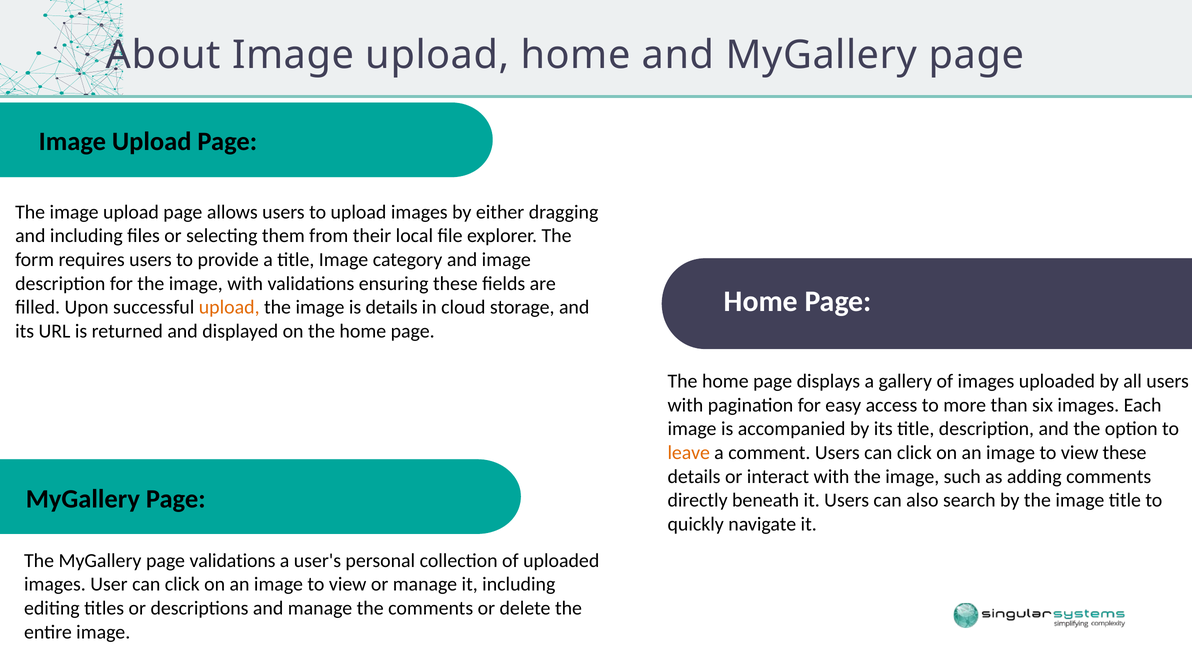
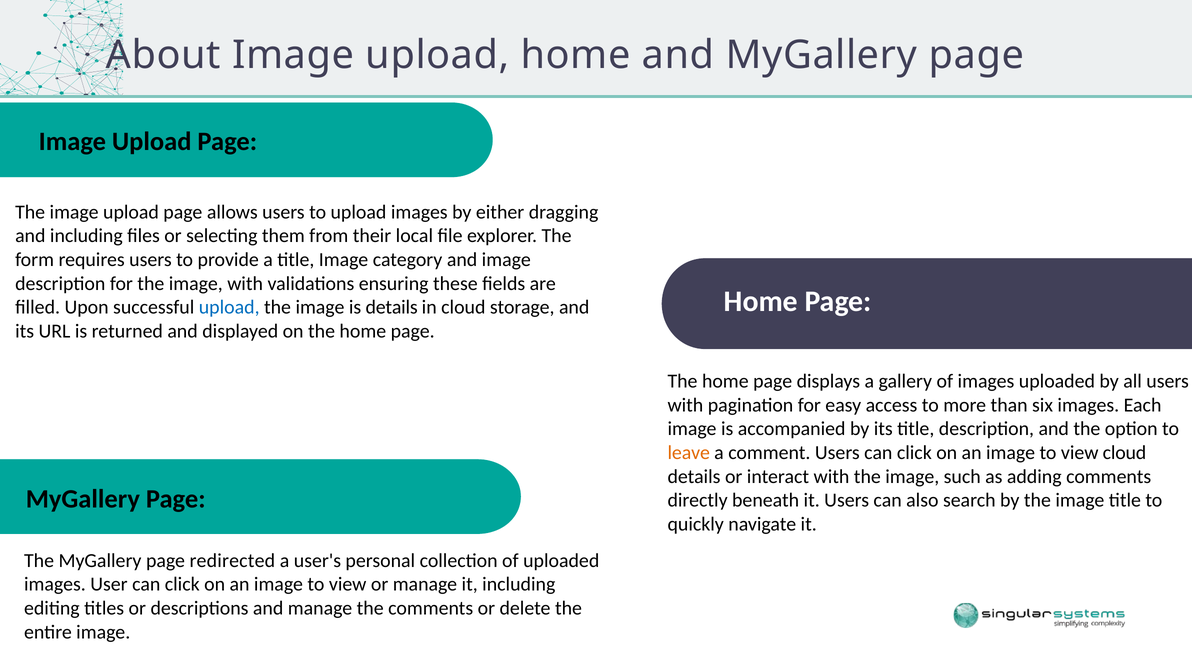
upload colour: orange -> blue (229, 308)
view these: these -> cloud (1124, 453)
page validations: validations -> redirected (232, 561)
